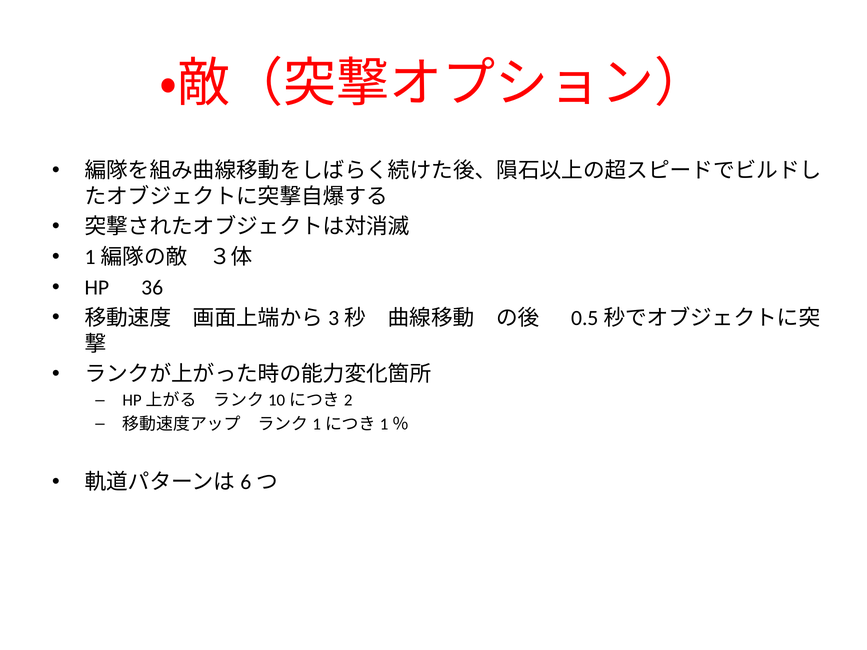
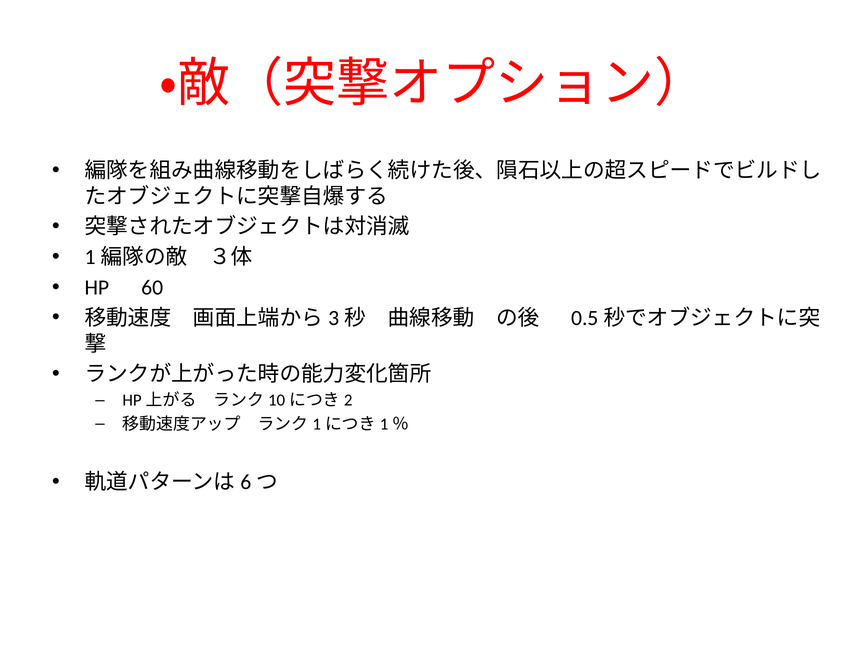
36: 36 -> 60 (152, 288)
